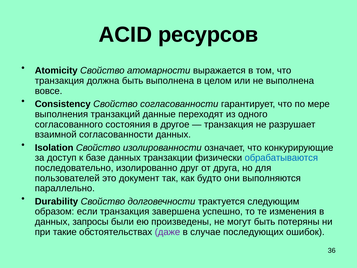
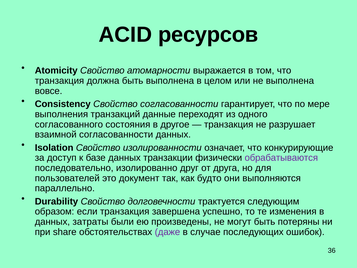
обрабатываются colour: blue -> purple (281, 158)
запросы: запросы -> затраты (90, 222)
такие: такие -> share (65, 232)
